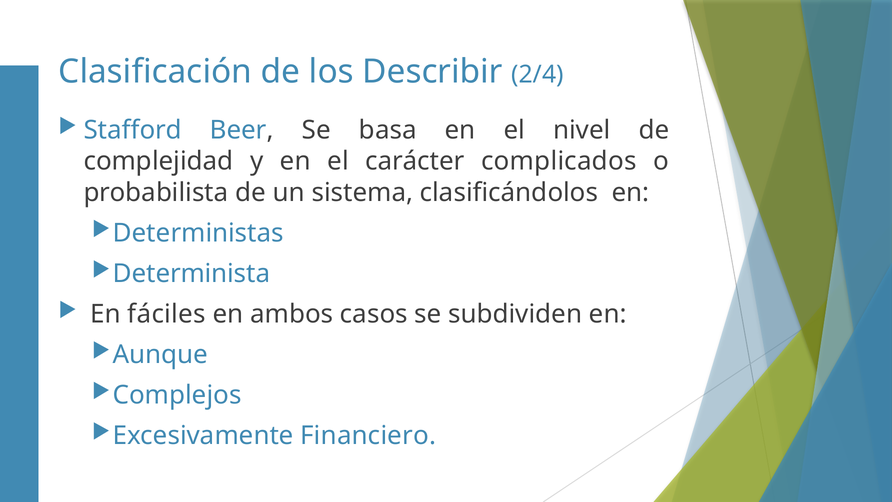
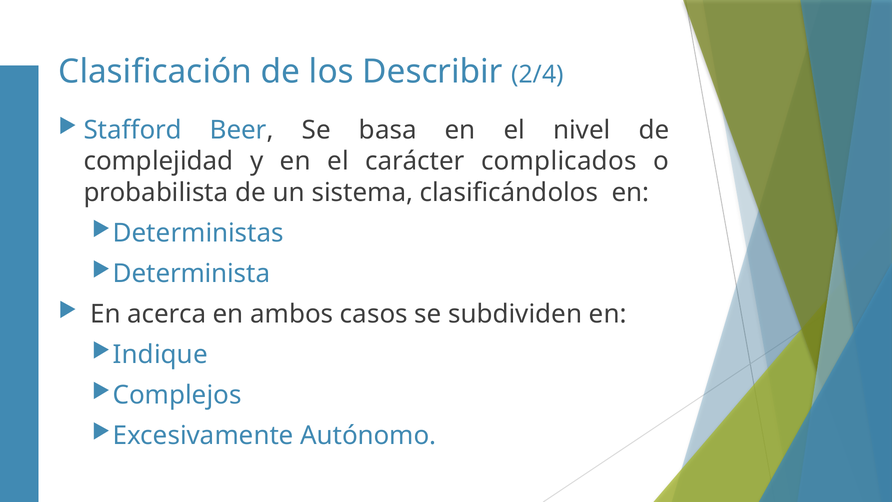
fáciles: fáciles -> acerca (167, 314)
Aunque: Aunque -> Indique (160, 355)
Financiero: Financiero -> Autónomo (368, 436)
